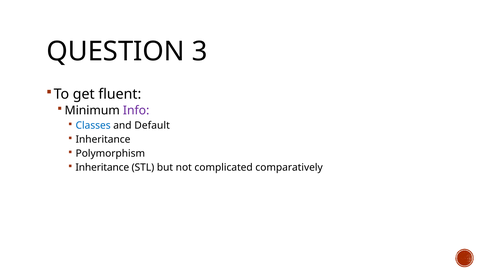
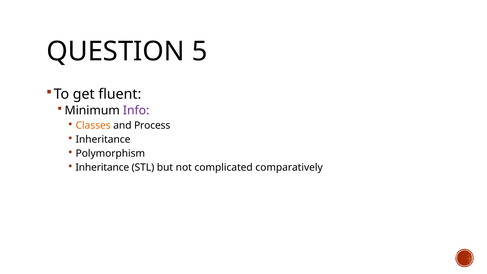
3: 3 -> 5 (200, 51)
Classes colour: blue -> orange (93, 126)
Default: Default -> Process (152, 126)
